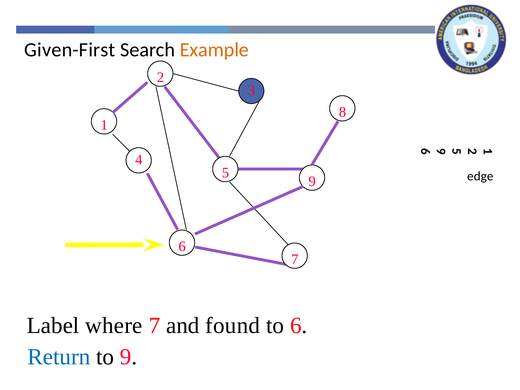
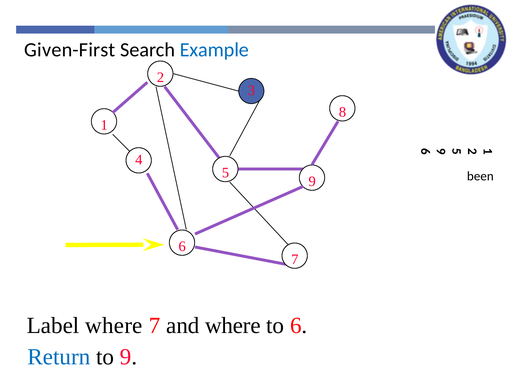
Example colour: orange -> blue (214, 50)
edge: edge -> been (480, 176)
and found: found -> where (233, 326)
